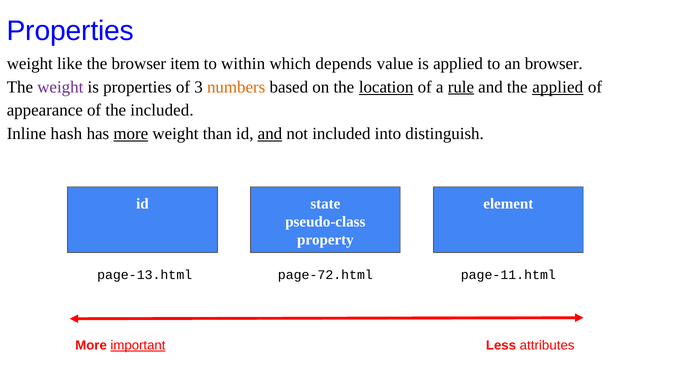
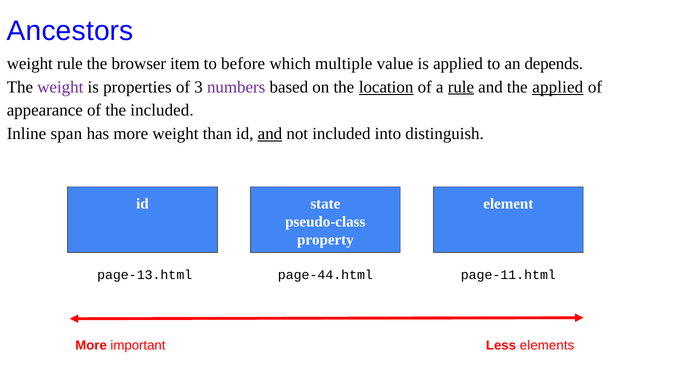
Properties: Properties -> Ancestors (70, 31)
weight like: like -> rule (70, 64)
within: within -> before (243, 64)
depends: depends -> multiple (344, 64)
an browser: browser -> depends (554, 64)
numbers colour: orange -> purple (236, 87)
hash: hash -> span (66, 134)
more underline: present -> none (131, 134)
page-72.html: page-72.html -> page-44.html (325, 275)
important underline: present -> none (138, 346)
attributes: attributes -> elements (547, 346)
